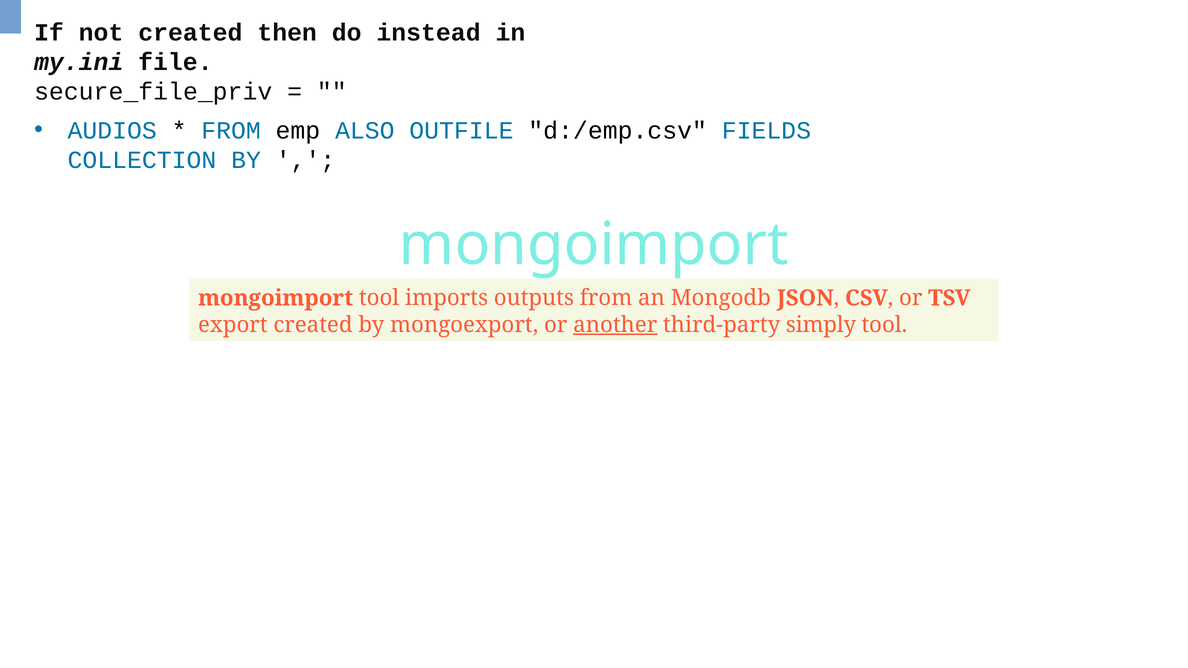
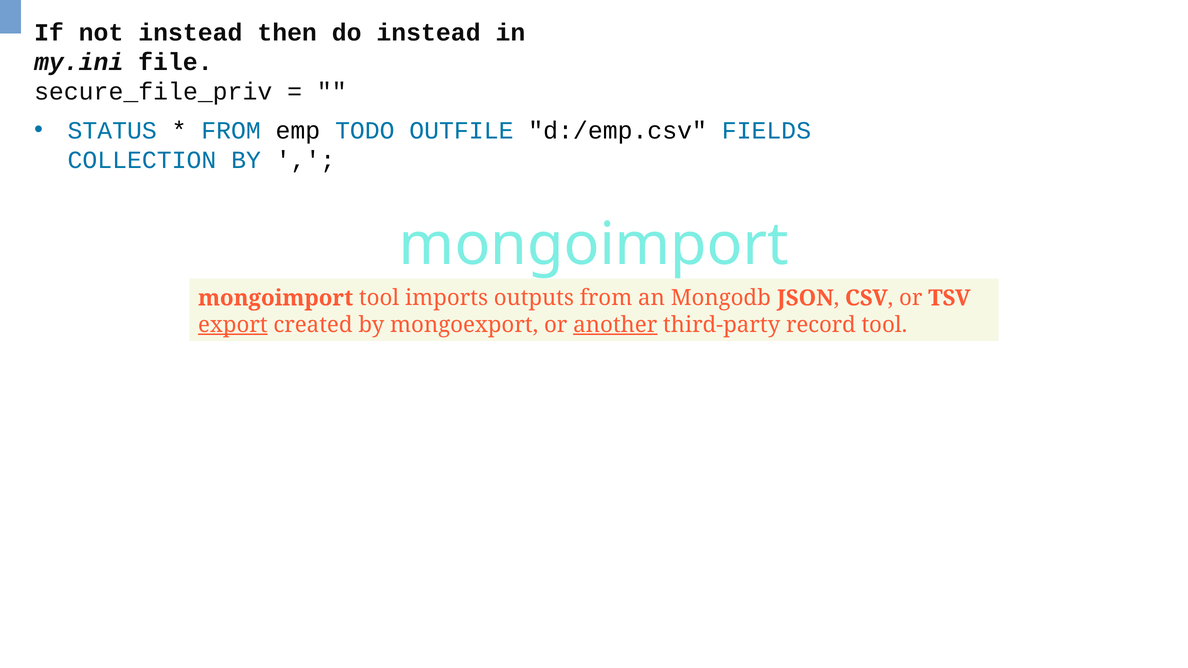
not created: created -> instead (190, 32)
AUDIOS: AUDIOS -> STATUS (112, 130)
ALSO: ALSO -> TODO (365, 130)
export underline: none -> present (233, 325)
simply: simply -> record (821, 325)
